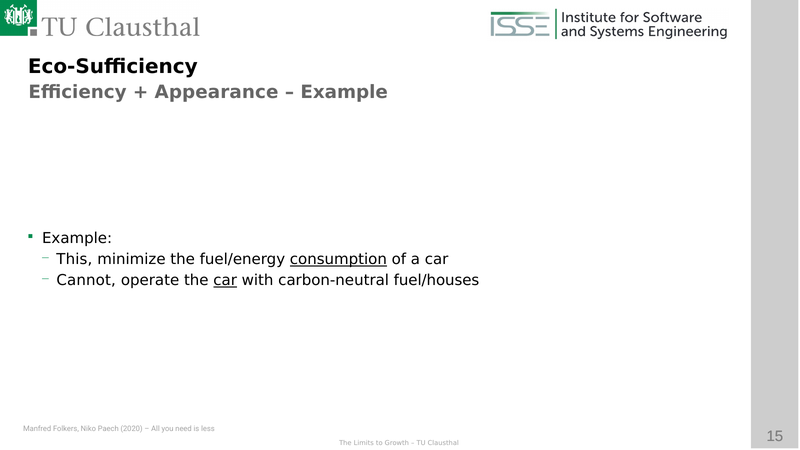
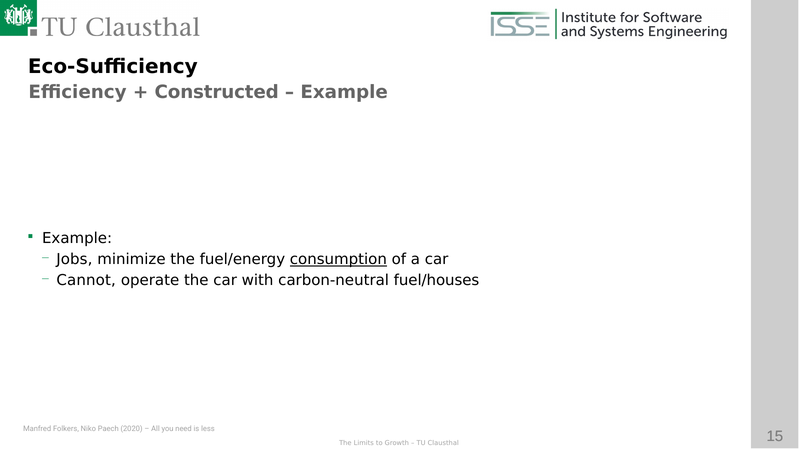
Appearance: Appearance -> Constructed (217, 92)
This: This -> Jobs (74, 259)
car underline: present -> none (225, 280)
